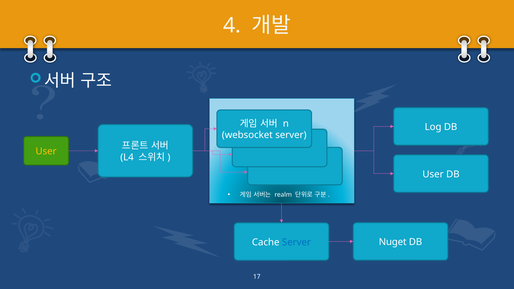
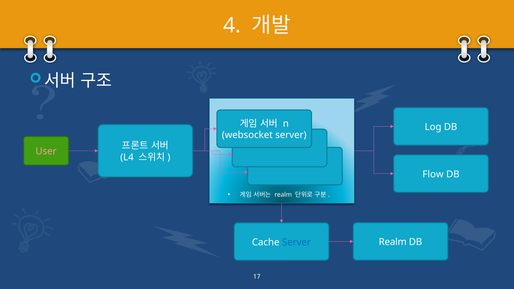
User colour: yellow -> pink (46, 152)
User: User -> Flow (433, 174)
Nuget: Nuget -> Realm (393, 242)
